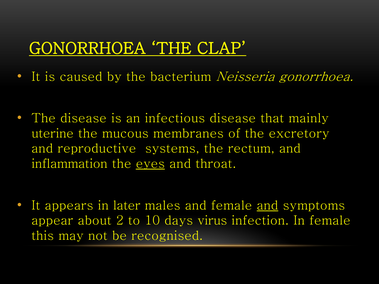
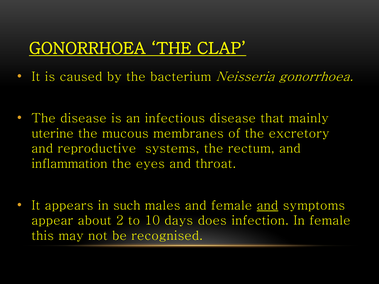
eyes underline: present -> none (150, 164)
later: later -> such (127, 206)
virus: virus -> does (212, 221)
